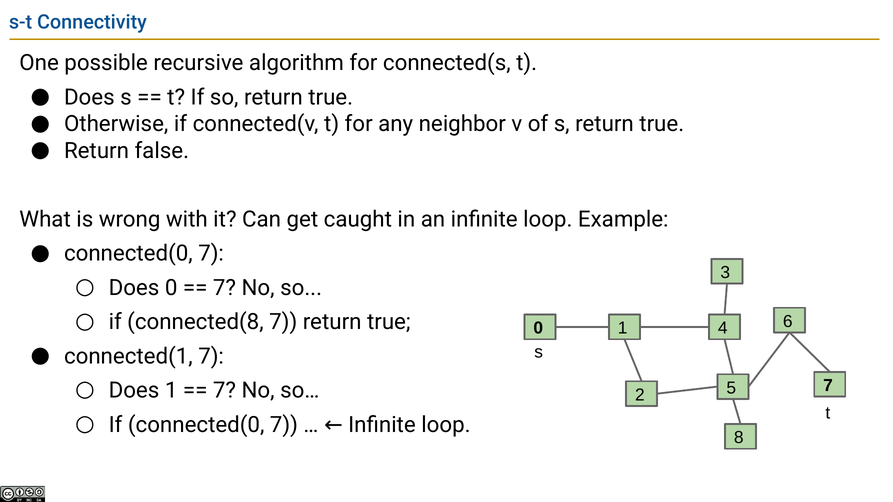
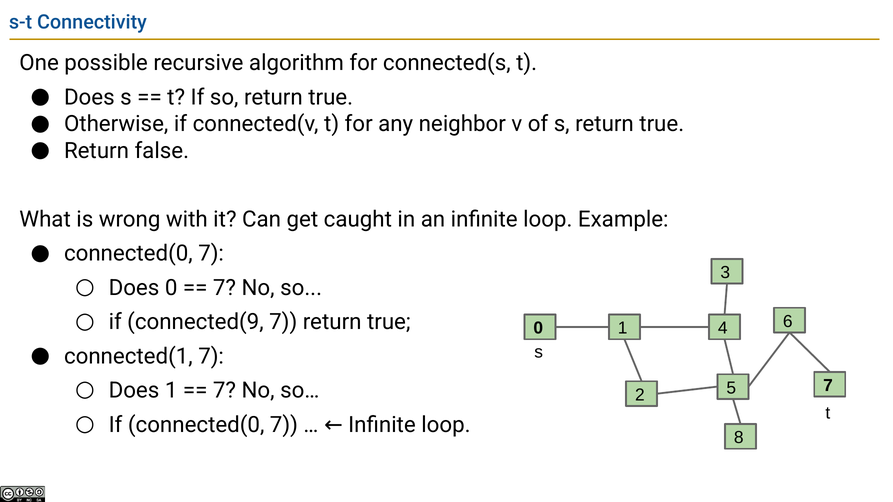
connected(8: connected(8 -> connected(9 (195, 322)
